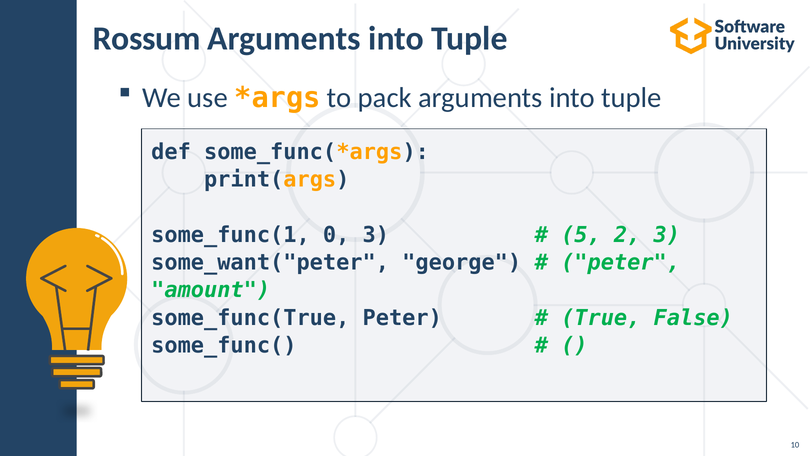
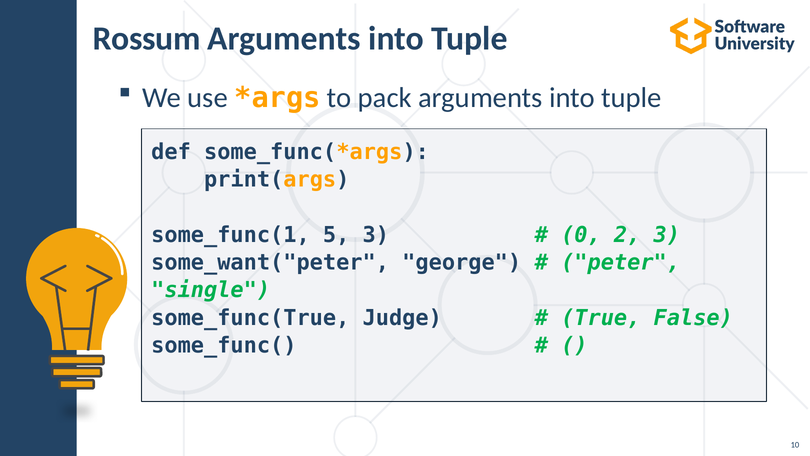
0: 0 -> 5 (336, 235)
5: 5 -> 0 (581, 235)
amount: amount -> single (211, 290)
some_func(True Peter: Peter -> Judge (402, 318)
